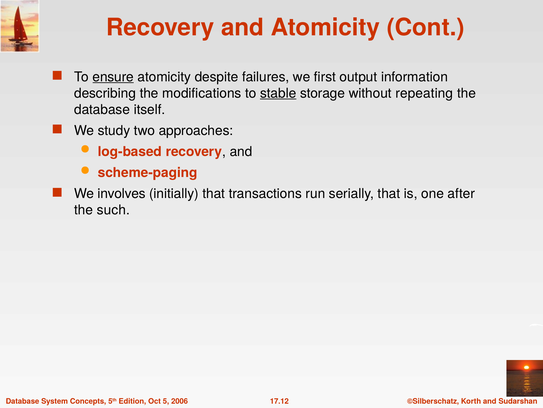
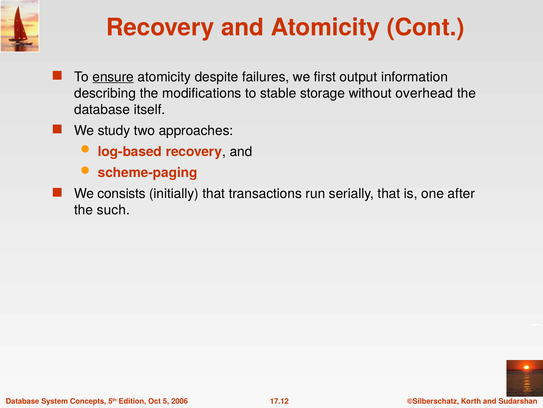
stable underline: present -> none (278, 93)
repeating: repeating -> overhead (424, 93)
involves: involves -> consists (122, 193)
